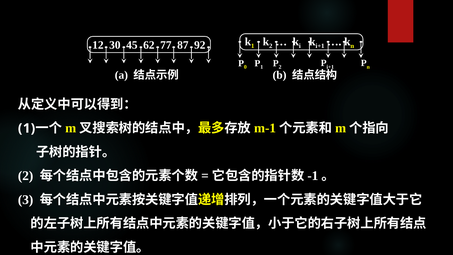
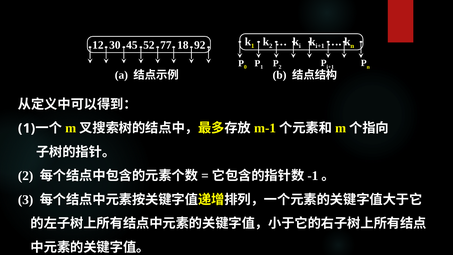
62: 62 -> 52 (149, 45)
87: 87 -> 18 (183, 45)
